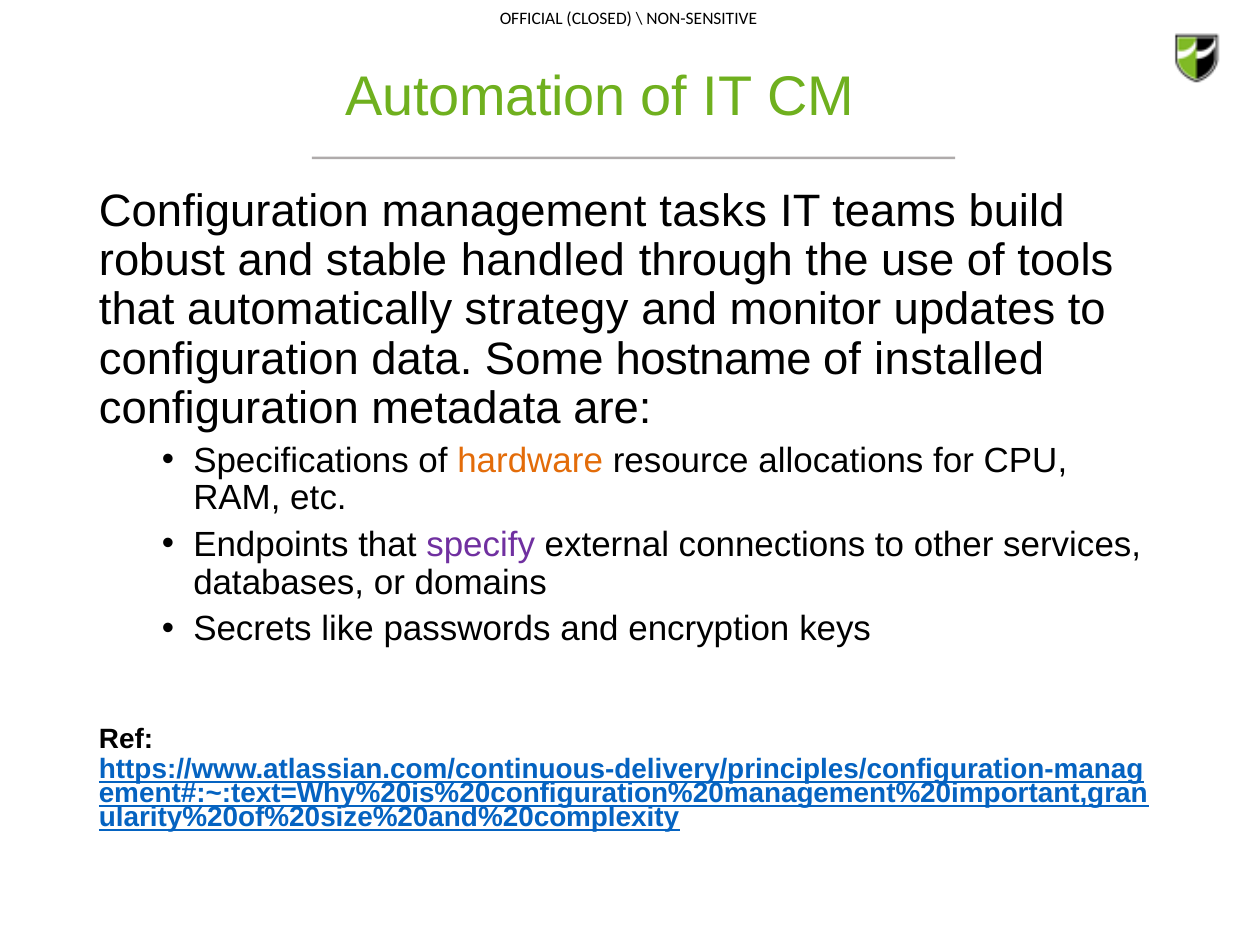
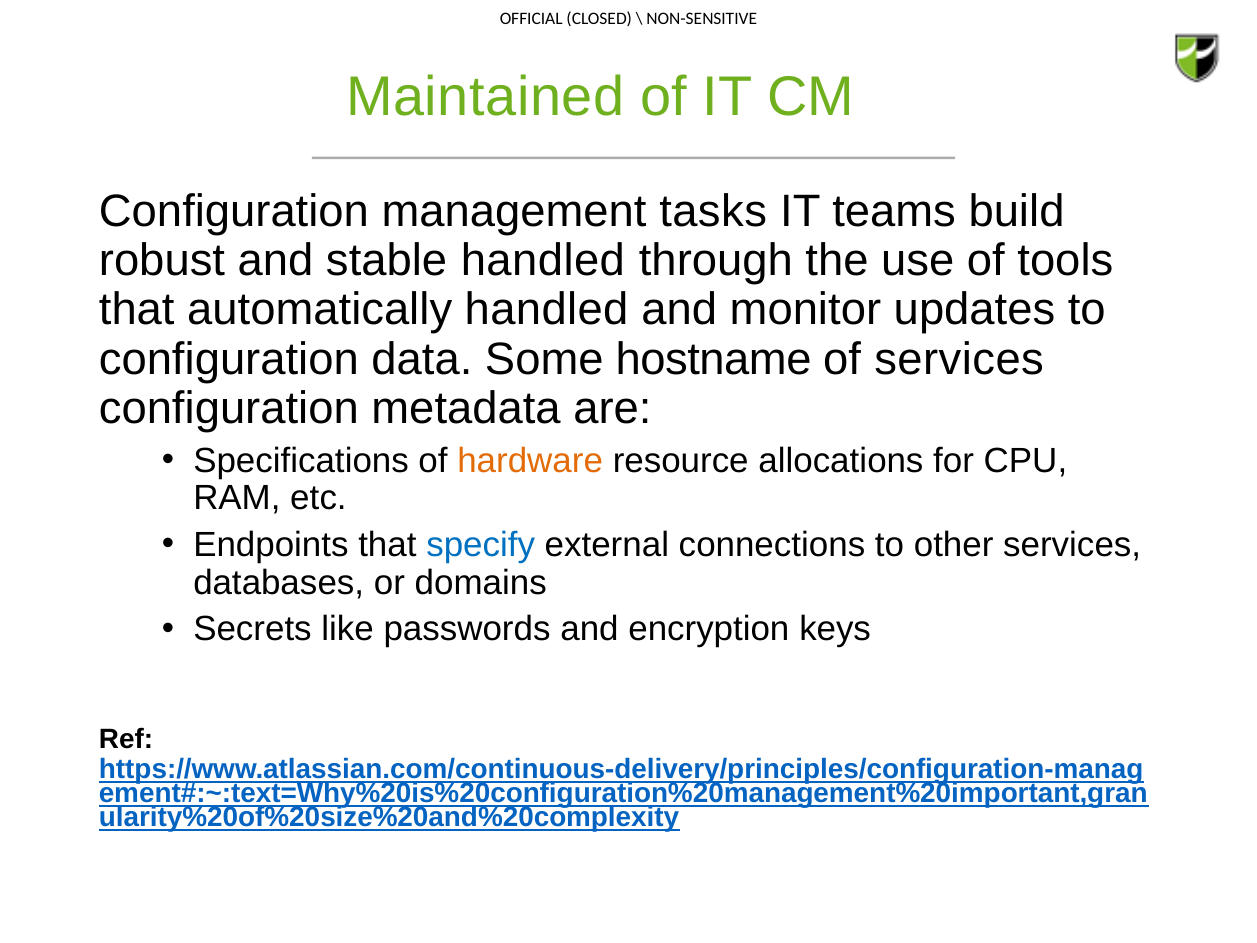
Automation: Automation -> Maintained (485, 97)
automatically strategy: strategy -> handled (547, 310)
of installed: installed -> services (959, 359)
specify colour: purple -> blue (481, 545)
